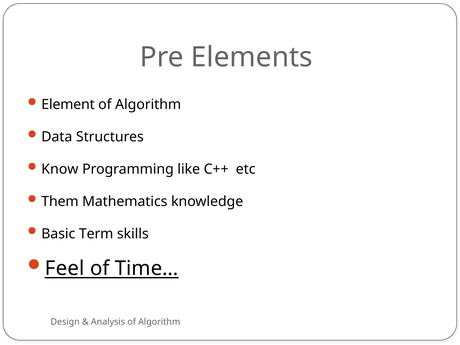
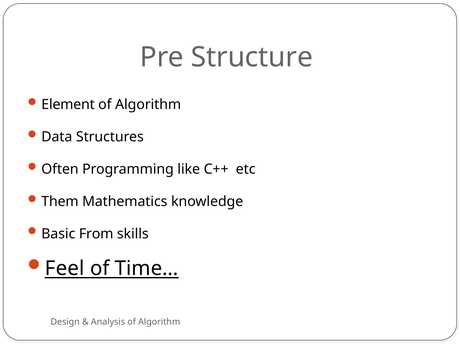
Elements: Elements -> Structure (252, 57)
Know: Know -> Often (60, 169)
Term: Term -> From (96, 234)
